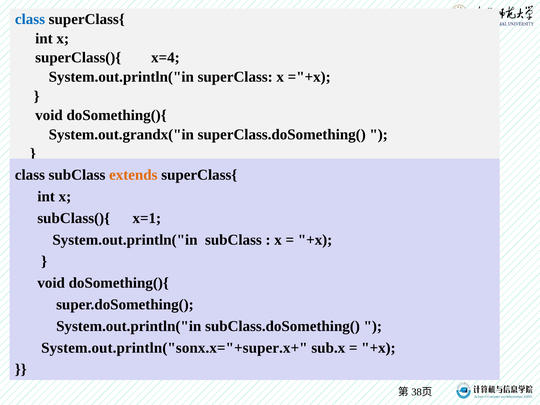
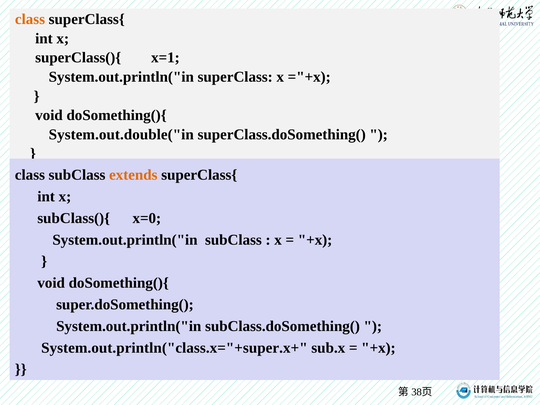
class colour: blue -> orange (30, 19)
x=4: x=4 -> x=1 (165, 58)
System.out.grandx("in: System.out.grandx("in -> System.out.double("in (121, 134)
x=1: x=1 -> x=0 (147, 218)
System.out.println("sonx.x="+super.x+: System.out.println("sonx.x="+super.x+ -> System.out.println("class.x="+super.x+ (174, 348)
